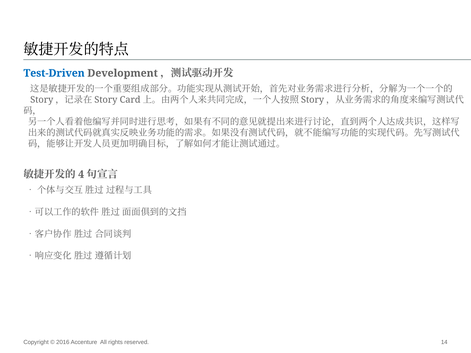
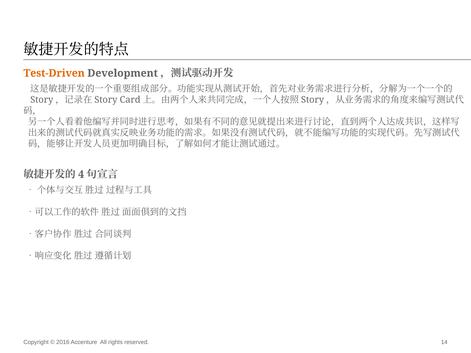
Test-Driven colour: blue -> orange (54, 73)
